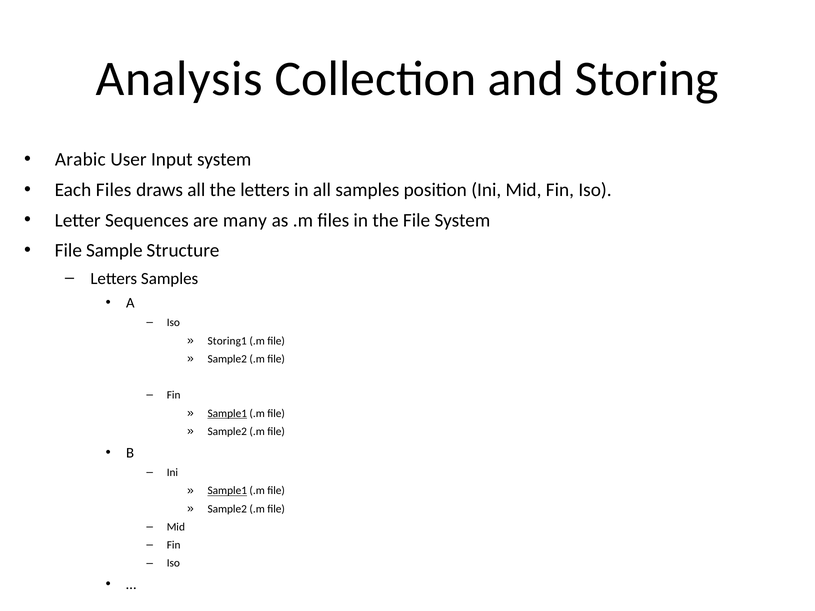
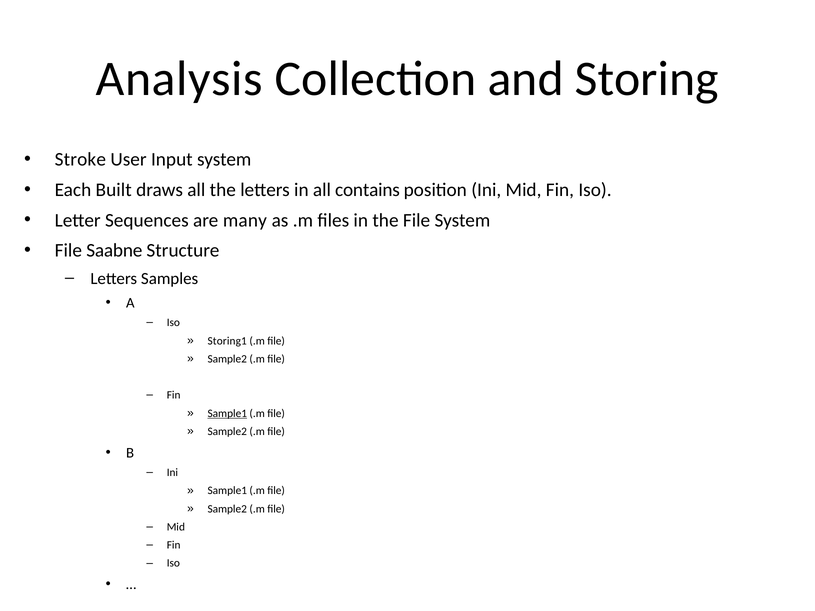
Arabic: Arabic -> Stroke (80, 160)
Each Files: Files -> Built (114, 190)
all samples: samples -> contains (367, 190)
Sample: Sample -> Saabne (114, 251)
Sample1 underline: present -> none (227, 491)
